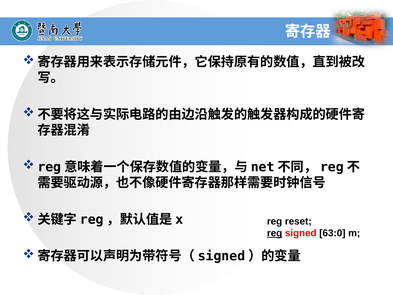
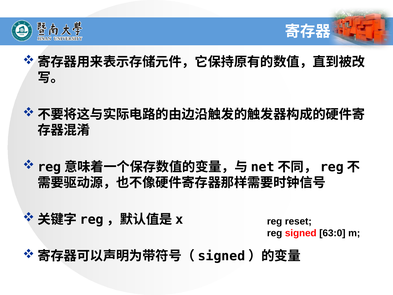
reg underline: present -> none (275, 233)
